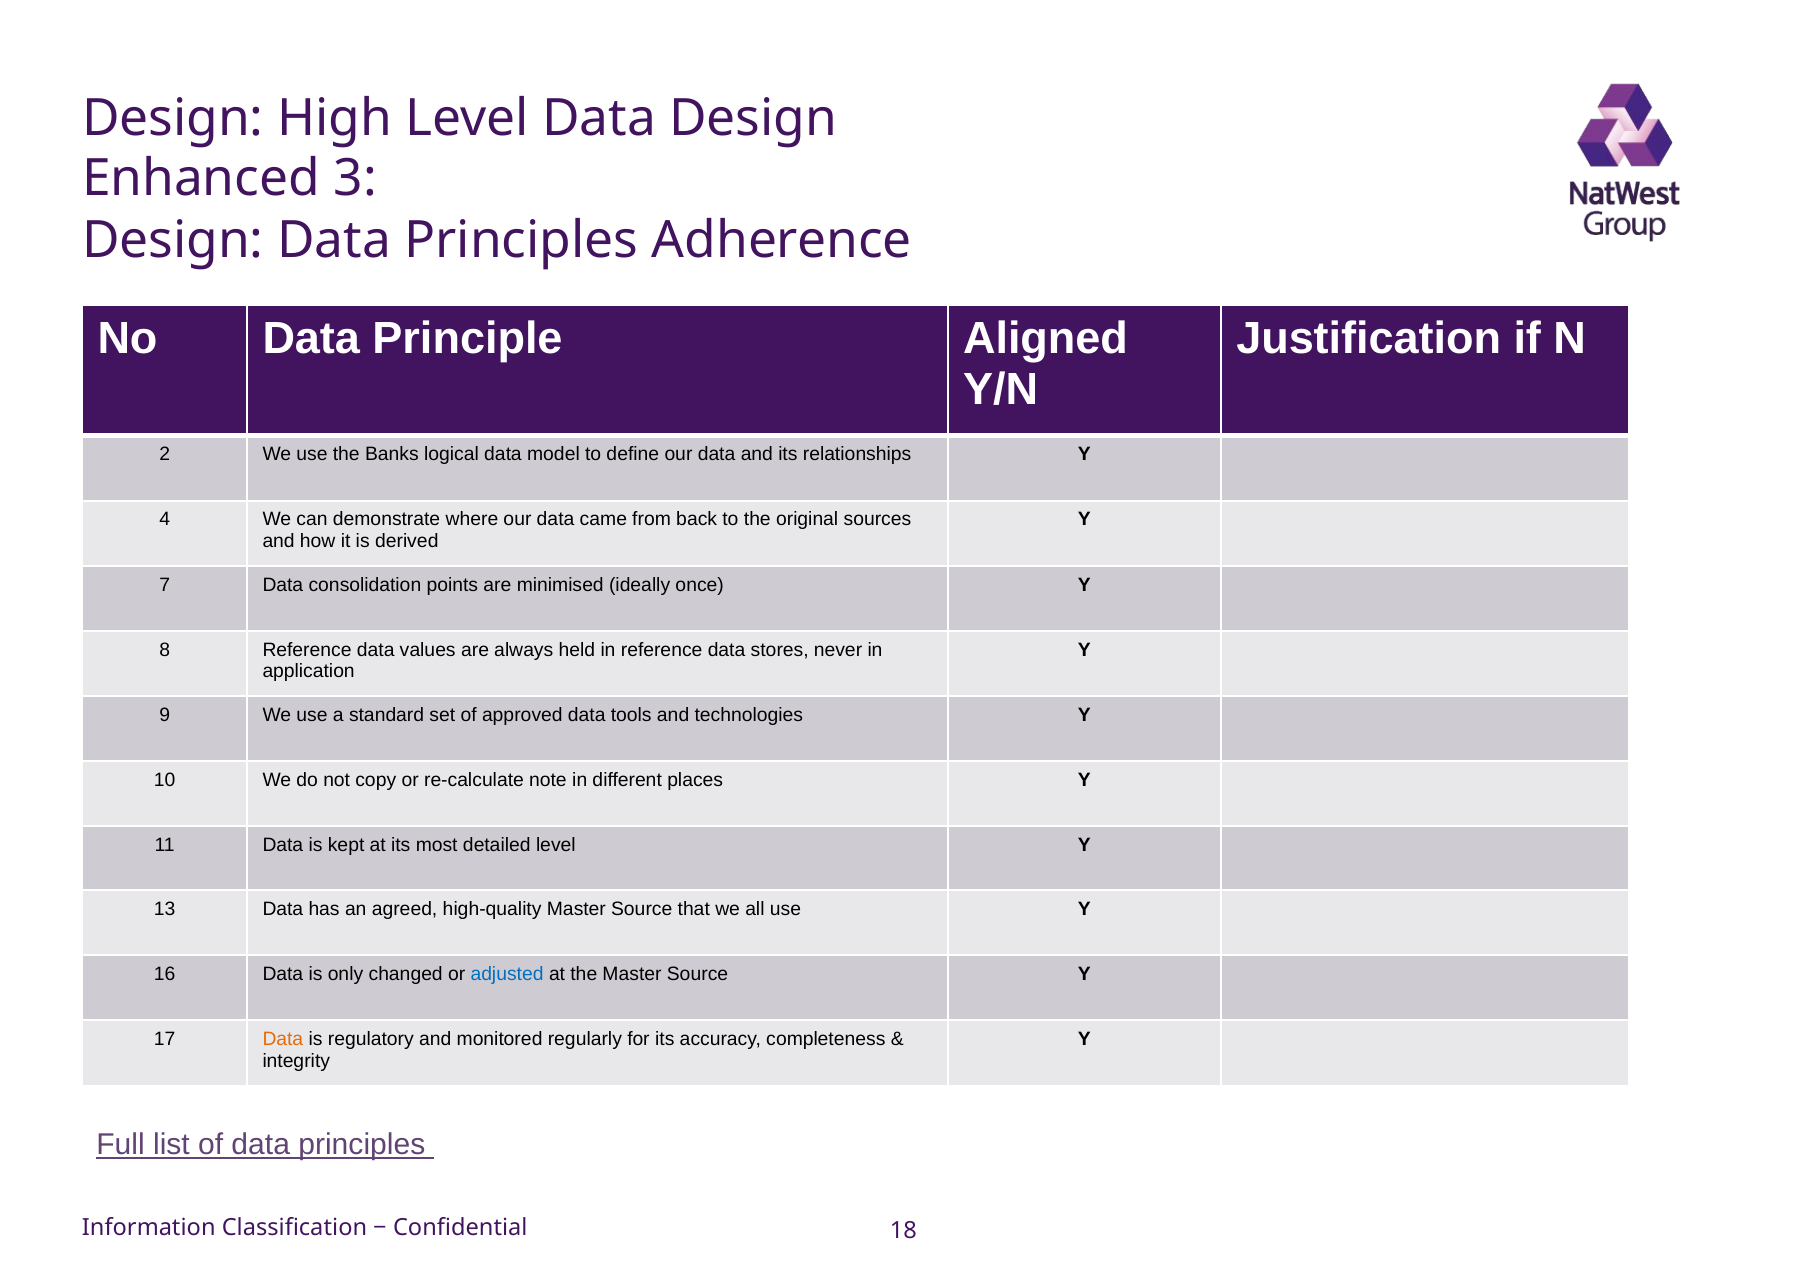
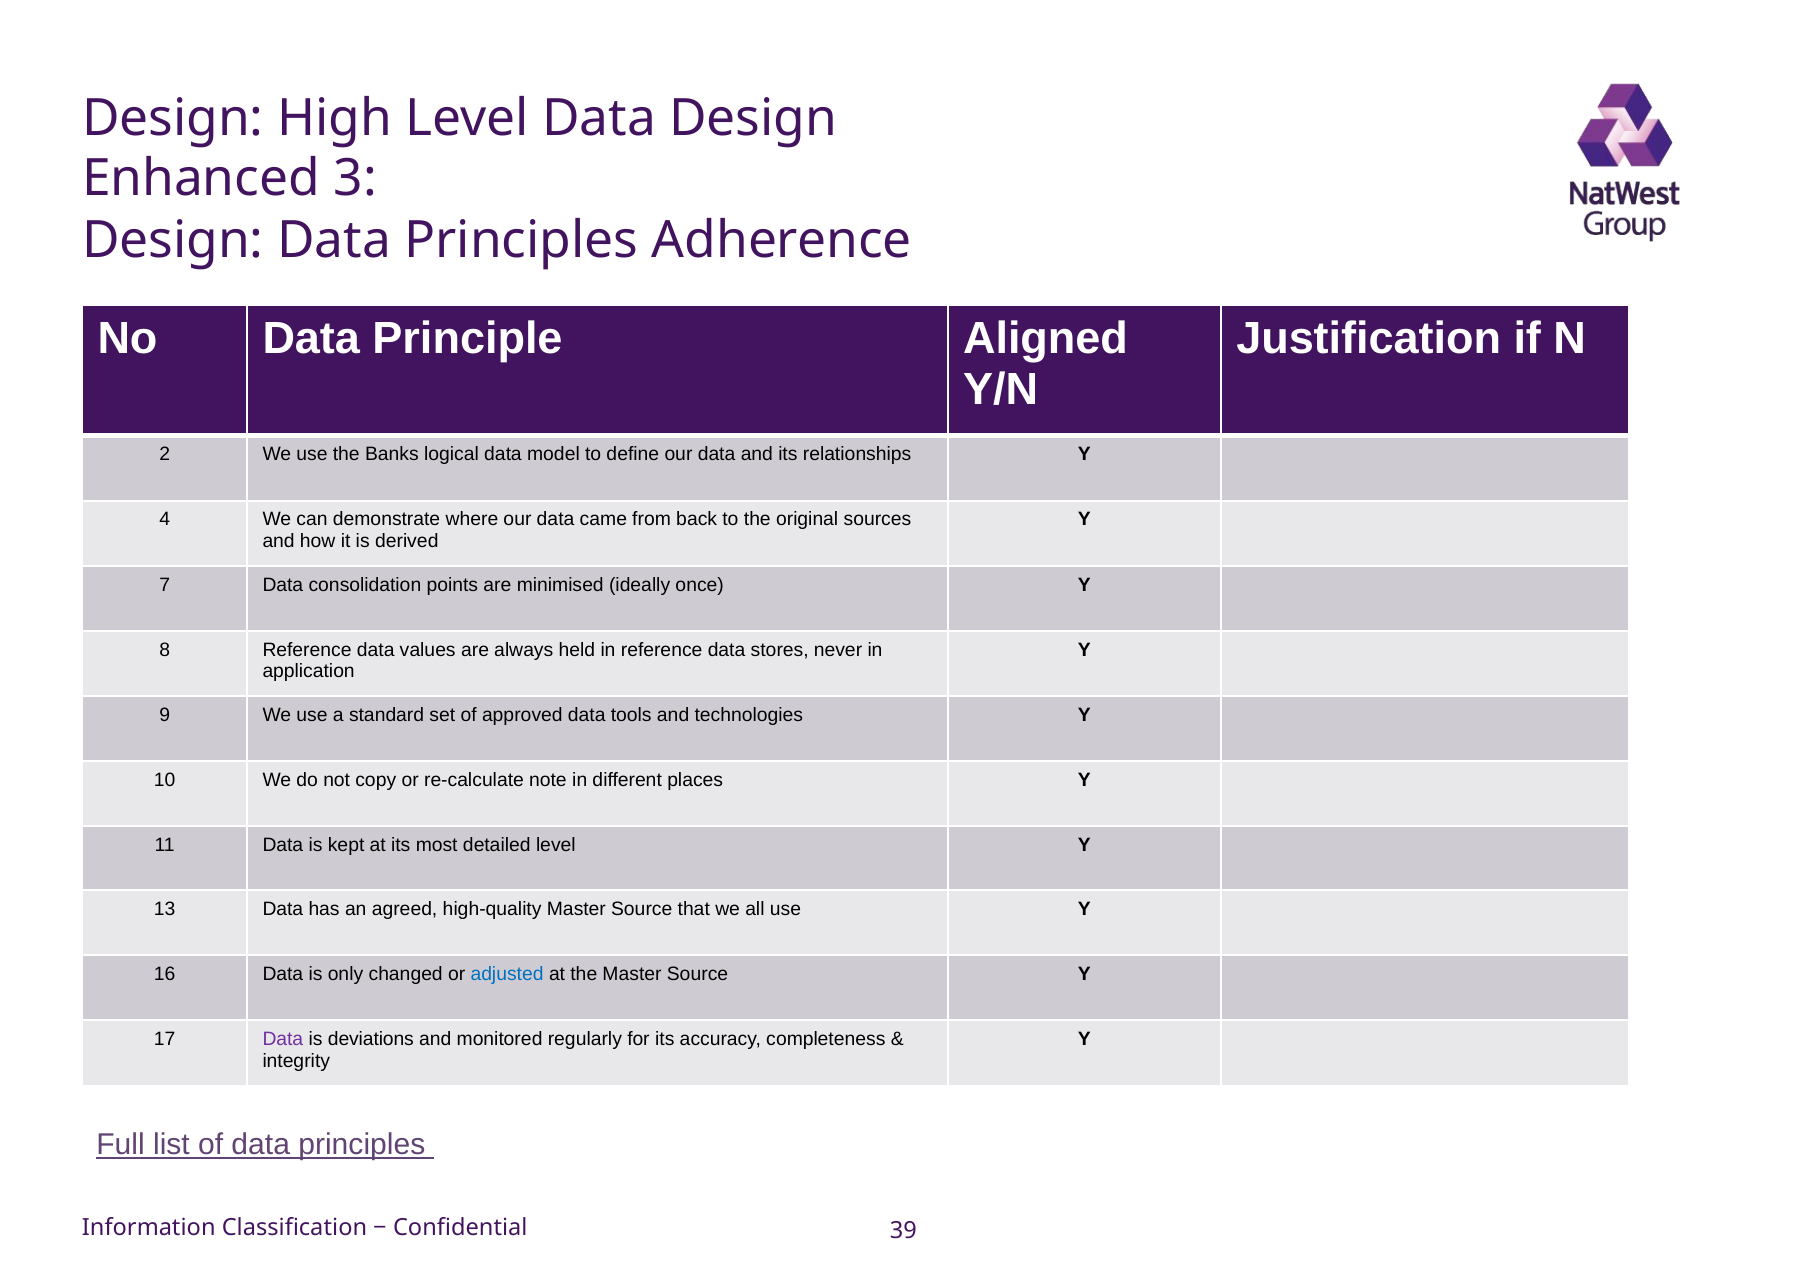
Data colour: orange -> purple (283, 1039)
regulatory: regulatory -> deviations (371, 1039)
18: 18 -> 39 (903, 1231)
